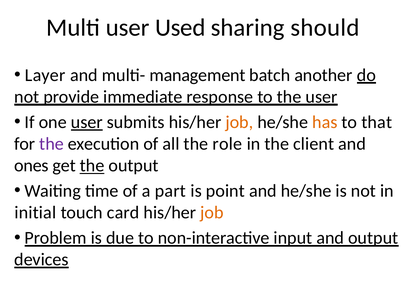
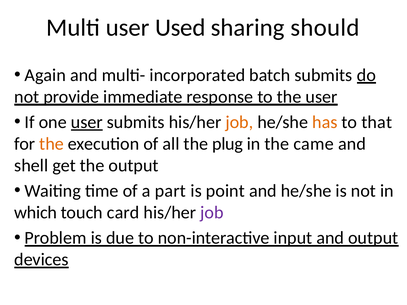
Layer: Layer -> Again (45, 75)
management: management -> incorporated (197, 75)
batch another: another -> submits (323, 75)
the colour: purple -> orange (52, 144)
role: role -> plug (228, 144)
client: client -> came (314, 144)
ones: ones -> shell (31, 166)
the underline: present -> none (92, 166)
initial: initial -> which (36, 213)
job colour: orange -> purple (212, 213)
